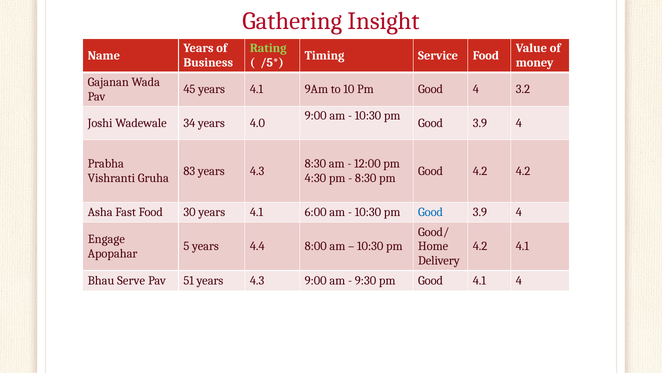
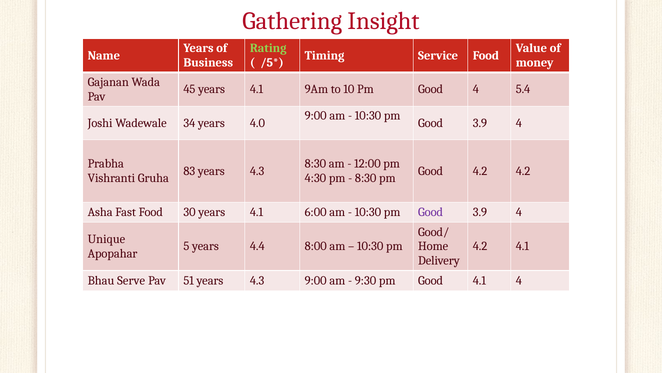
3.2: 3.2 -> 5.4 (523, 89)
Good colour: blue -> purple (431, 212)
Engage: Engage -> Unique (106, 239)
